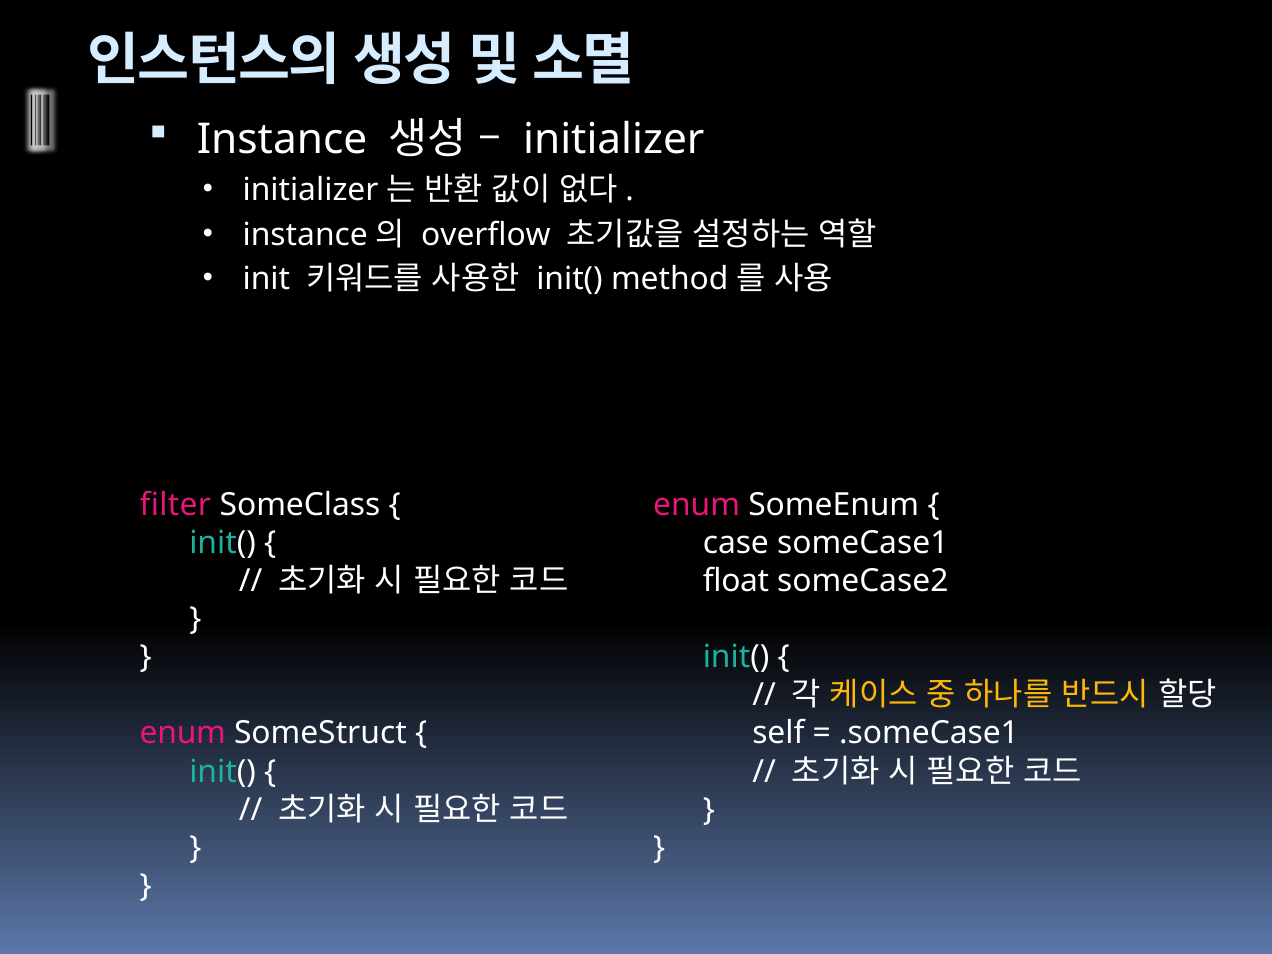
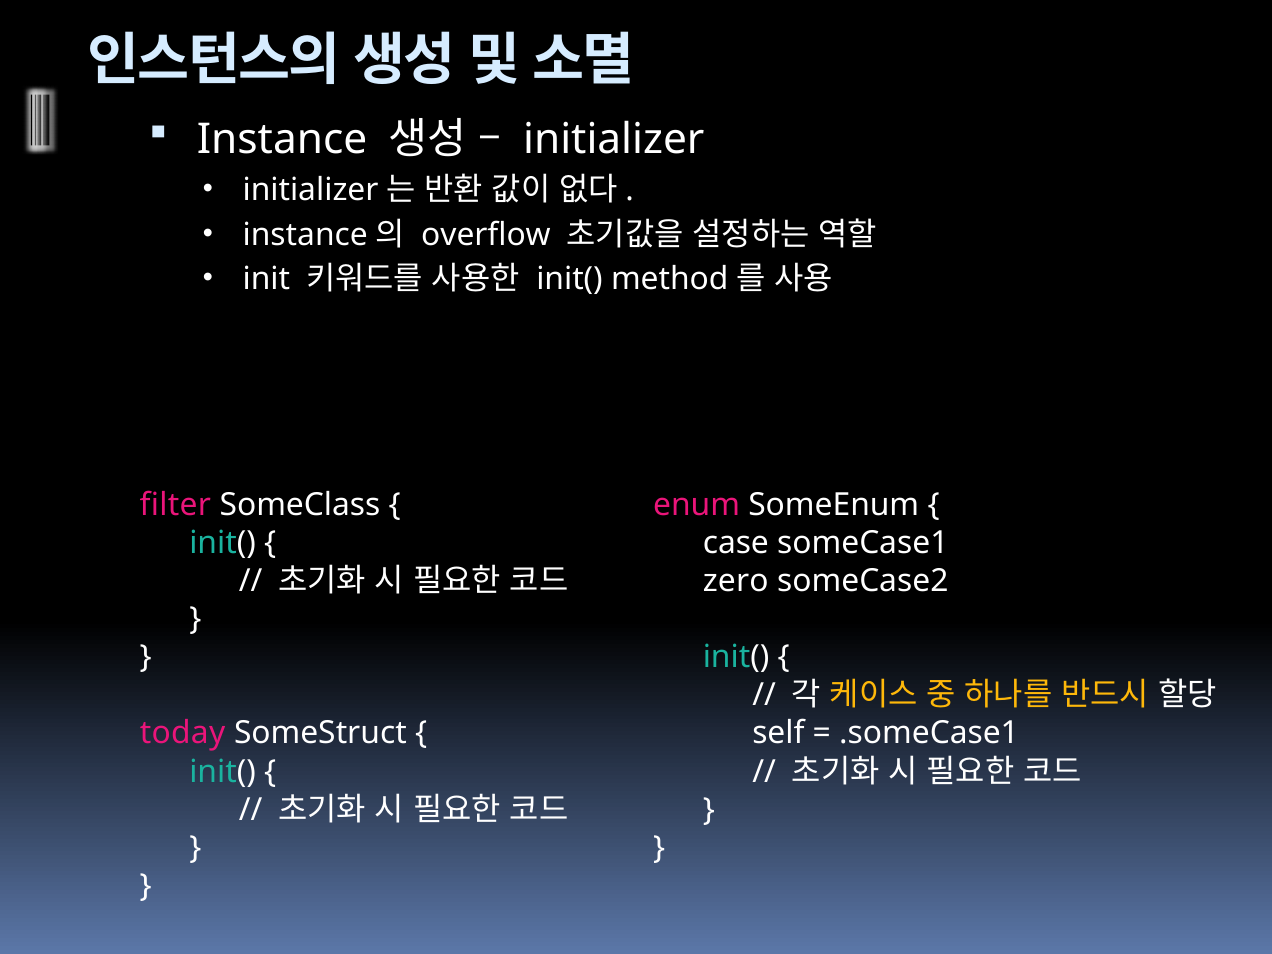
float: float -> zero (736, 581)
enum: enum -> today (183, 733)
